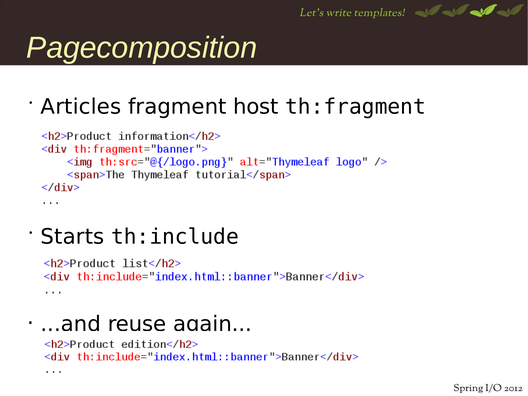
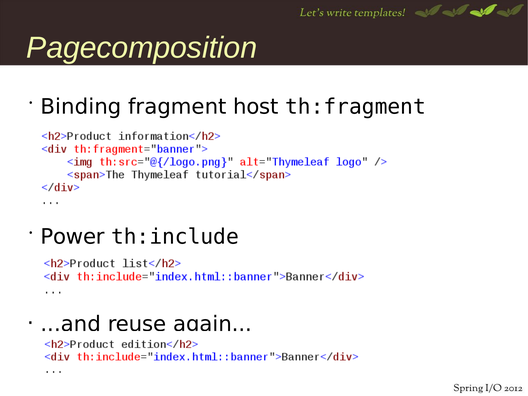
Articles: Articles -> Binding (81, 107)
Starts: Starts -> Power (73, 237)
